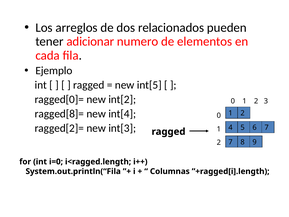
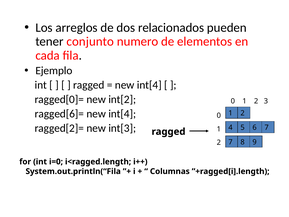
adicionar: adicionar -> conjunto (90, 41)
int[5: int[5 -> int[4 (149, 85)
ragged[8]=: ragged[8]= -> ragged[6]= (59, 114)
